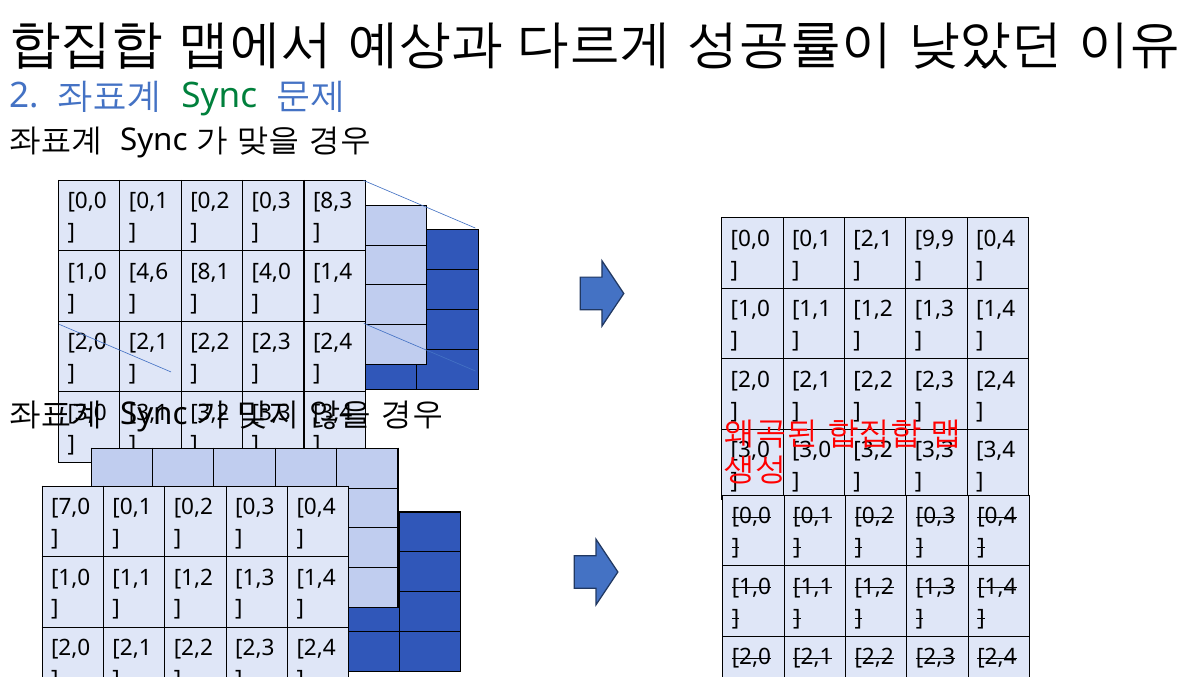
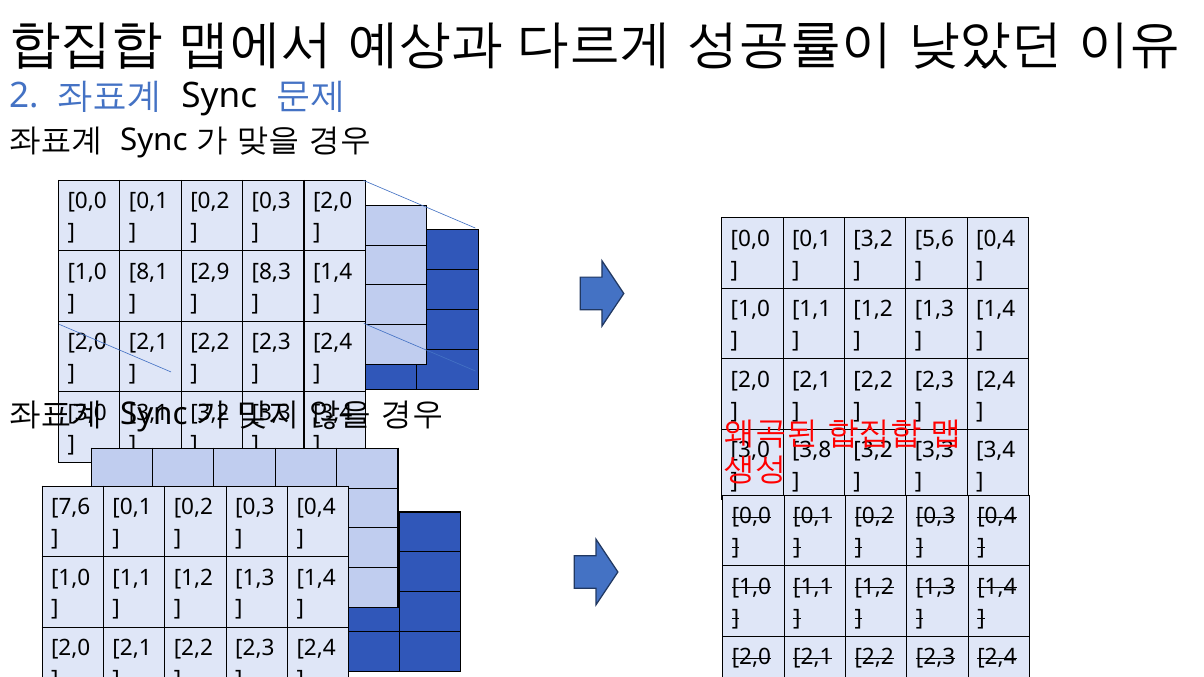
Sync colour: green -> black (219, 96)
8,3: 8,3 -> 2,0 (333, 202)
2,1: 2,1 -> 3,2 (873, 239)
9,9: 9,9 -> 5,6 (934, 239)
4,6: 4,6 -> 8,1 (149, 272)
8,1: 8,1 -> 2,9 (210, 272)
4,0: 4,0 -> 8,3 (271, 272)
3,0: 3,0 -> 3,8 (812, 451)
7,0: 7,0 -> 7,6 (71, 507)
